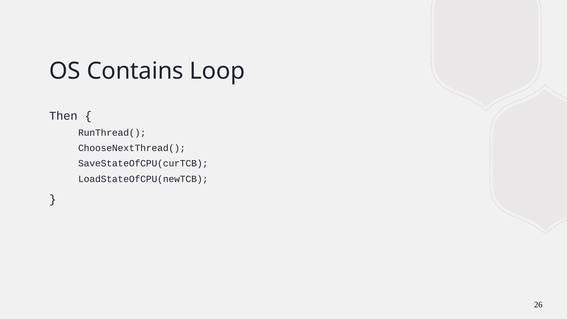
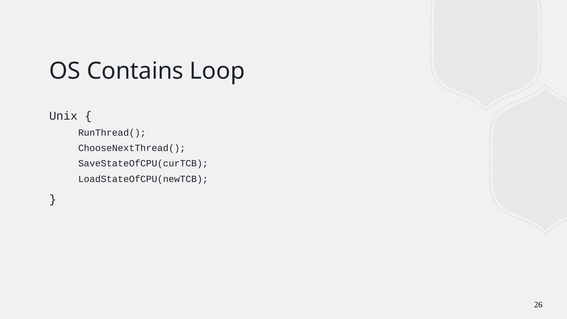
Then: Then -> Unix (63, 116)
